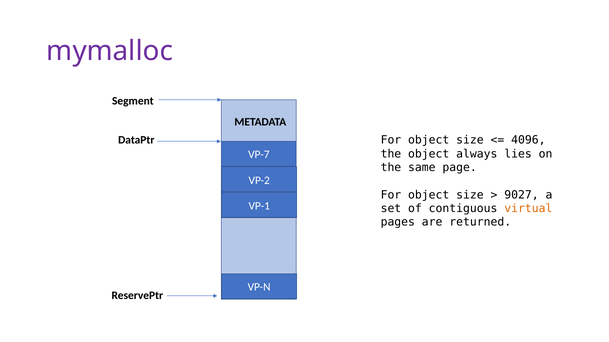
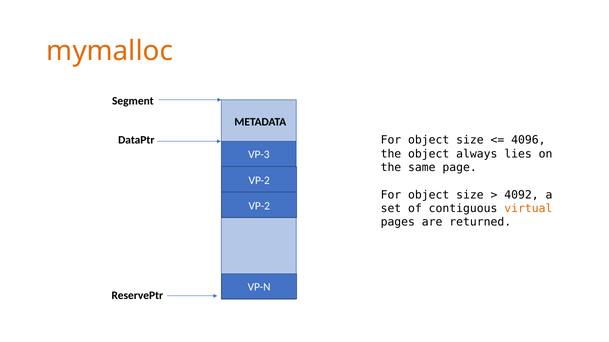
mymalloc colour: purple -> orange (110, 51)
VP-7: VP-7 -> VP-3 (259, 155)
9027: 9027 -> 4092 (521, 195)
VP-1: VP-1 -> VP-2 (259, 206)
